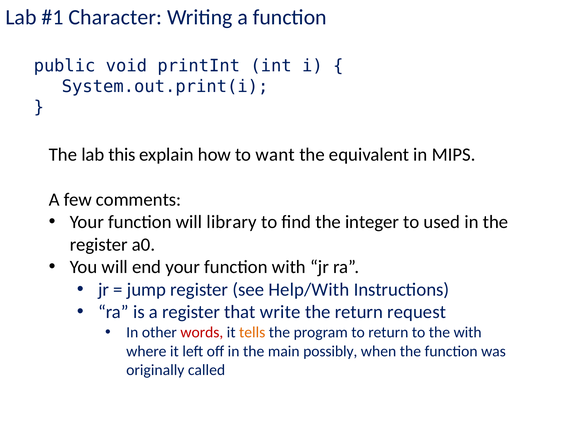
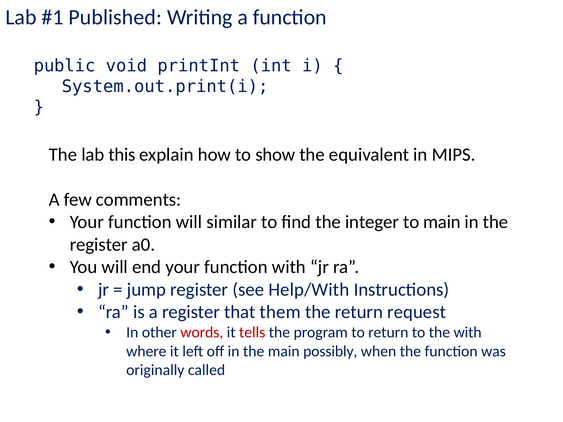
Character: Character -> Published (115, 17)
want: want -> show (275, 155)
library: library -> similar (232, 222)
to used: used -> main (442, 222)
write: write -> them (280, 312)
tells colour: orange -> red (252, 333)
